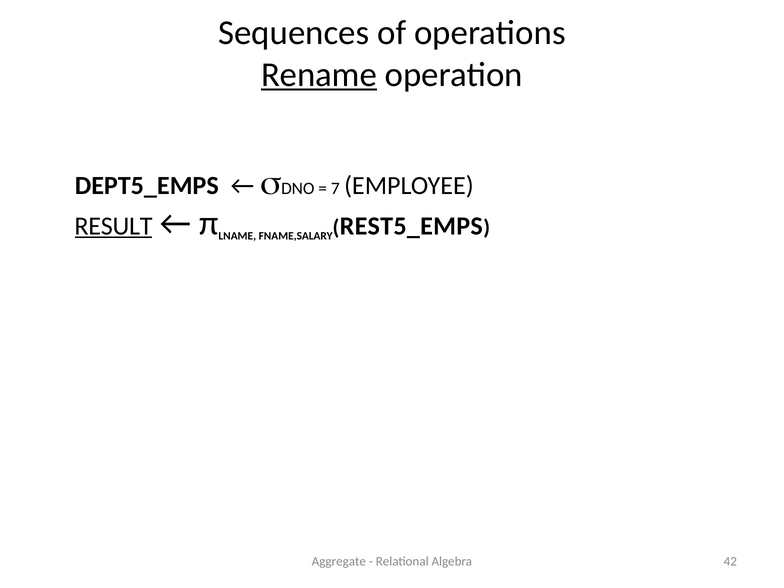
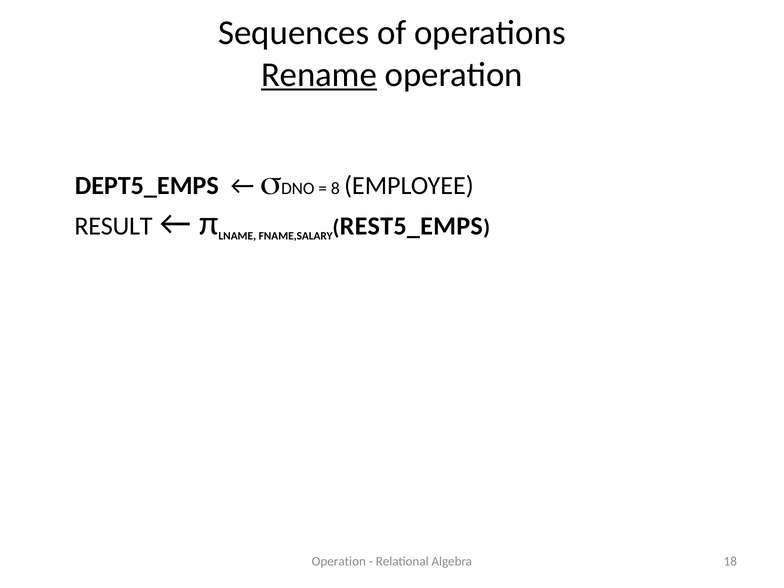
7: 7 -> 8 (335, 189)
RESULT underline: present -> none (114, 226)
Aggregate: Aggregate -> Operation (339, 561)
42: 42 -> 18 (730, 561)
